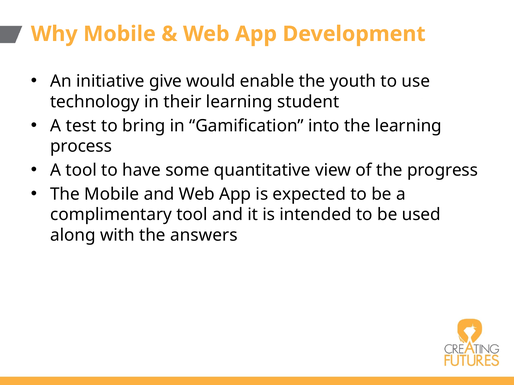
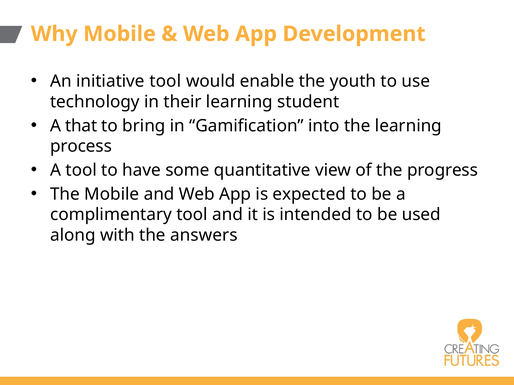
initiative give: give -> tool (165, 81)
test: test -> that (81, 126)
